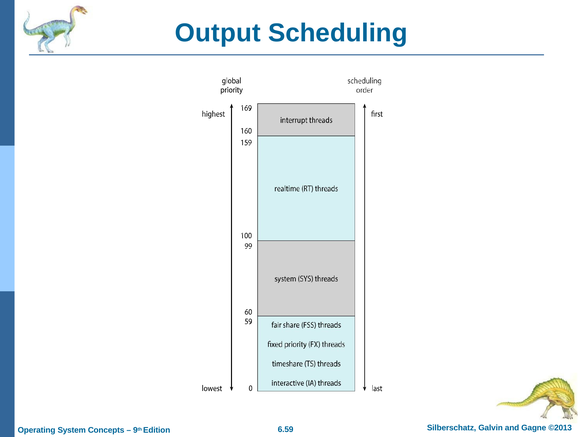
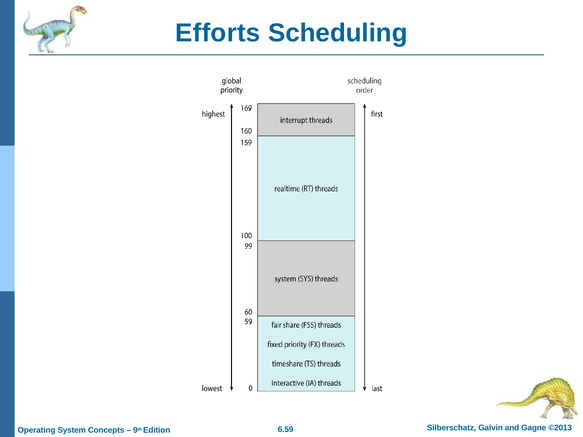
Output: Output -> Efforts (218, 33)
